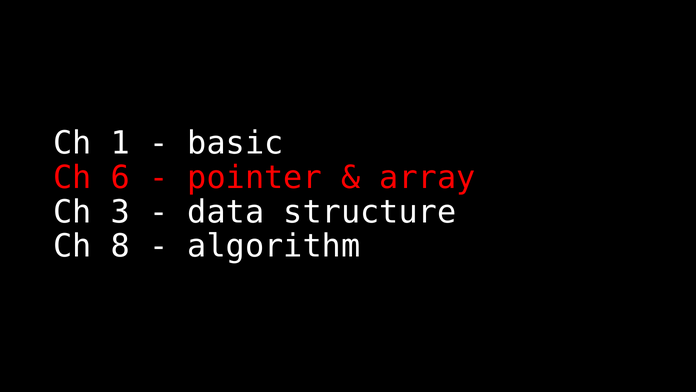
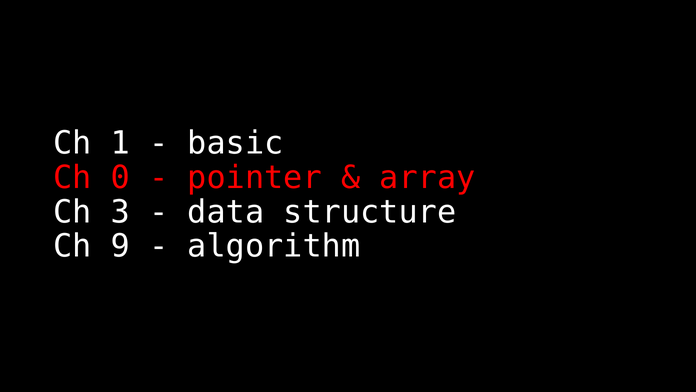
6: 6 -> 0 (120, 177)
8: 8 -> 9 (120, 246)
